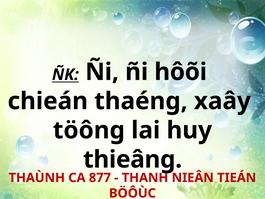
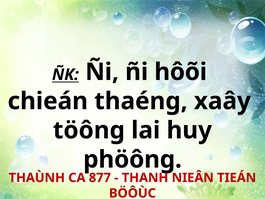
thieâng: thieâng -> phöông (133, 159)
